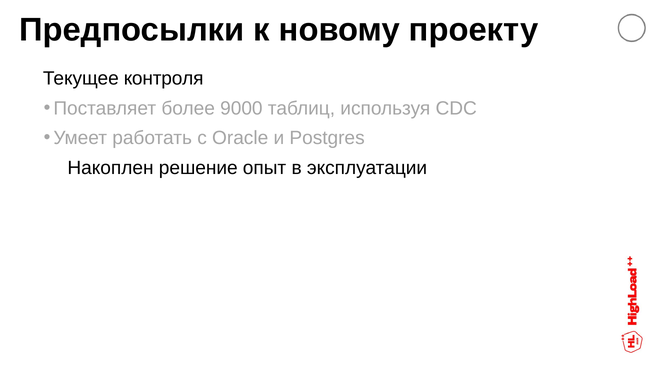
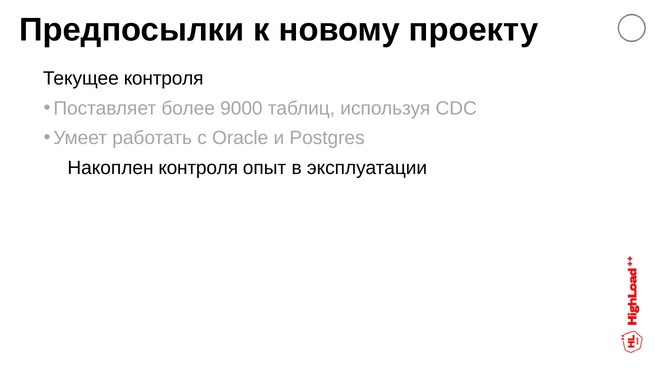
решение: решение -> контроля (198, 168)
